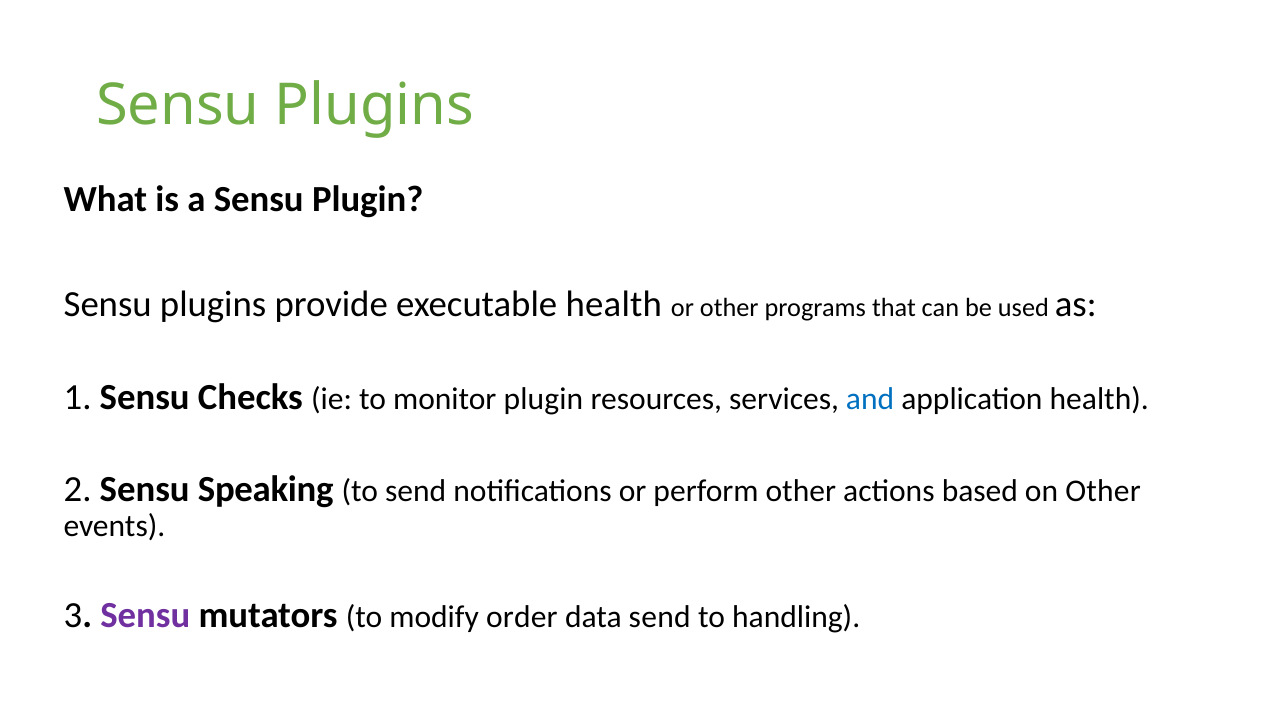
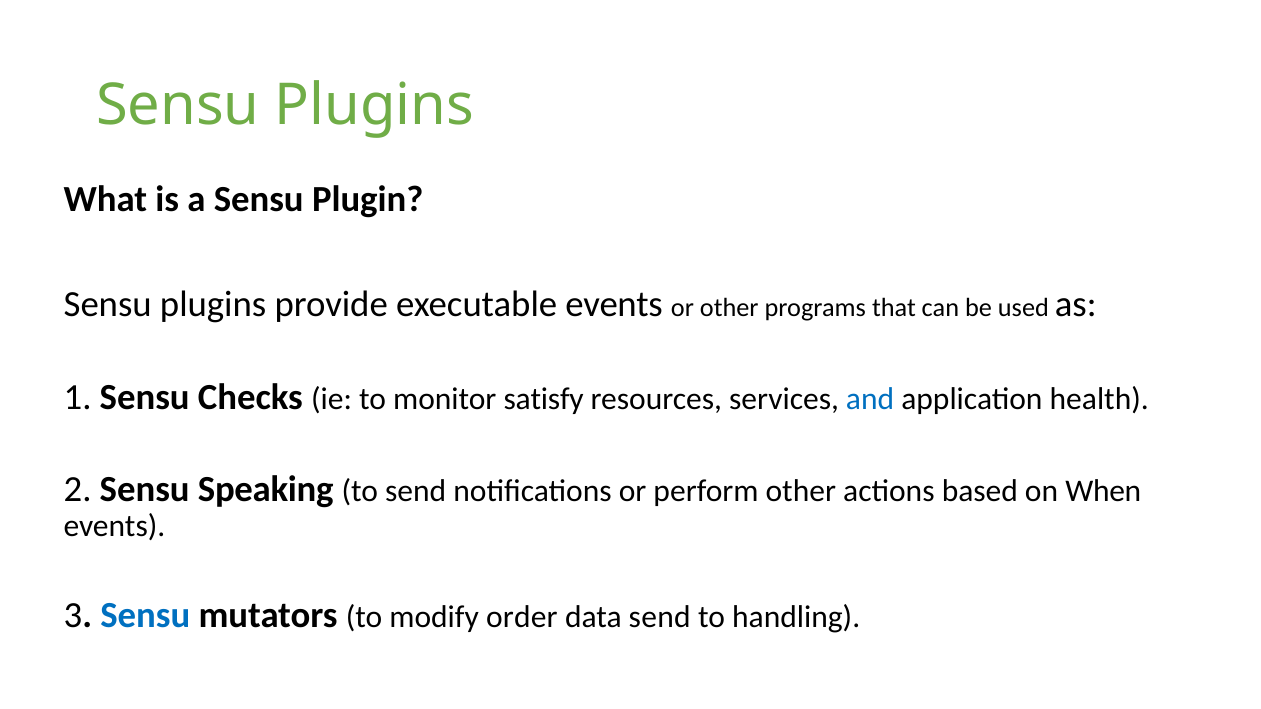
executable health: health -> events (614, 305)
monitor plugin: plugin -> satisfy (544, 399)
on Other: Other -> When (1103, 491)
Sensu colour: purple -> blue (145, 616)
